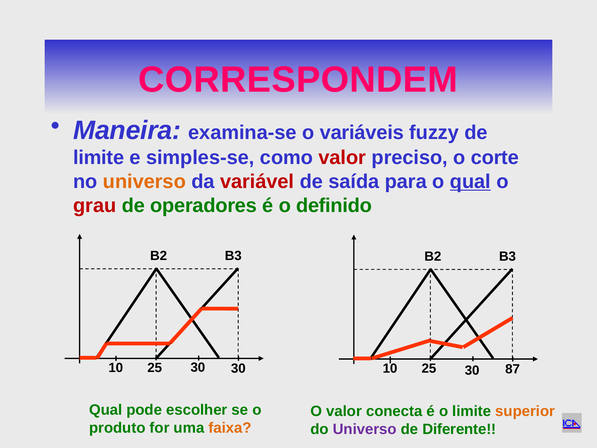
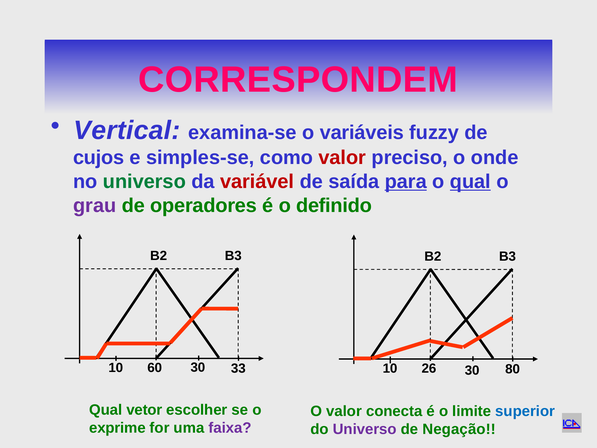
Maneira: Maneira -> Vertical (127, 130)
limite: limite -> cujos (99, 158)
corte: corte -> onde (495, 158)
universo colour: orange -> green (144, 182)
para underline: none -> present (406, 182)
grau colour: red -> purple (95, 205)
25: 25 -> 60 (155, 368)
30 30: 30 -> 33 (238, 368)
25: 25 -> 26 (429, 368)
87: 87 -> 80 (513, 369)
pode: pode -> vetor (144, 410)
superior colour: orange -> blue (525, 411)
produto: produto -> exprime (117, 428)
faixa colour: orange -> purple (230, 428)
Diferente: Diferente -> Negação (459, 429)
